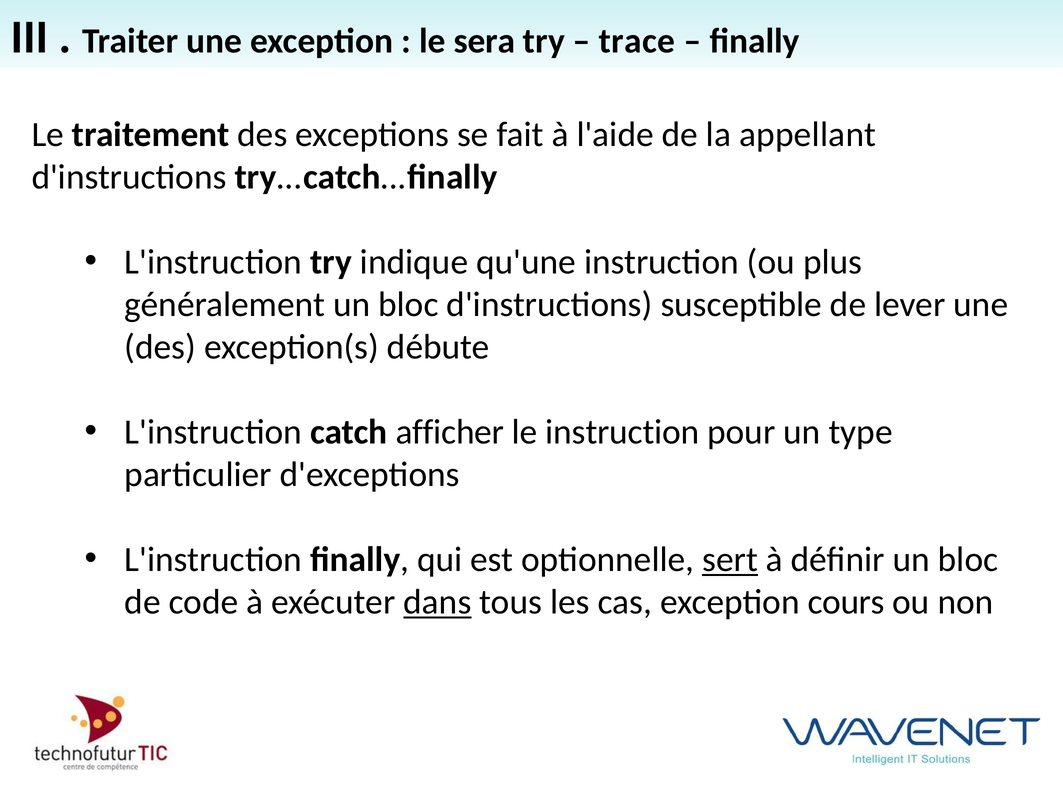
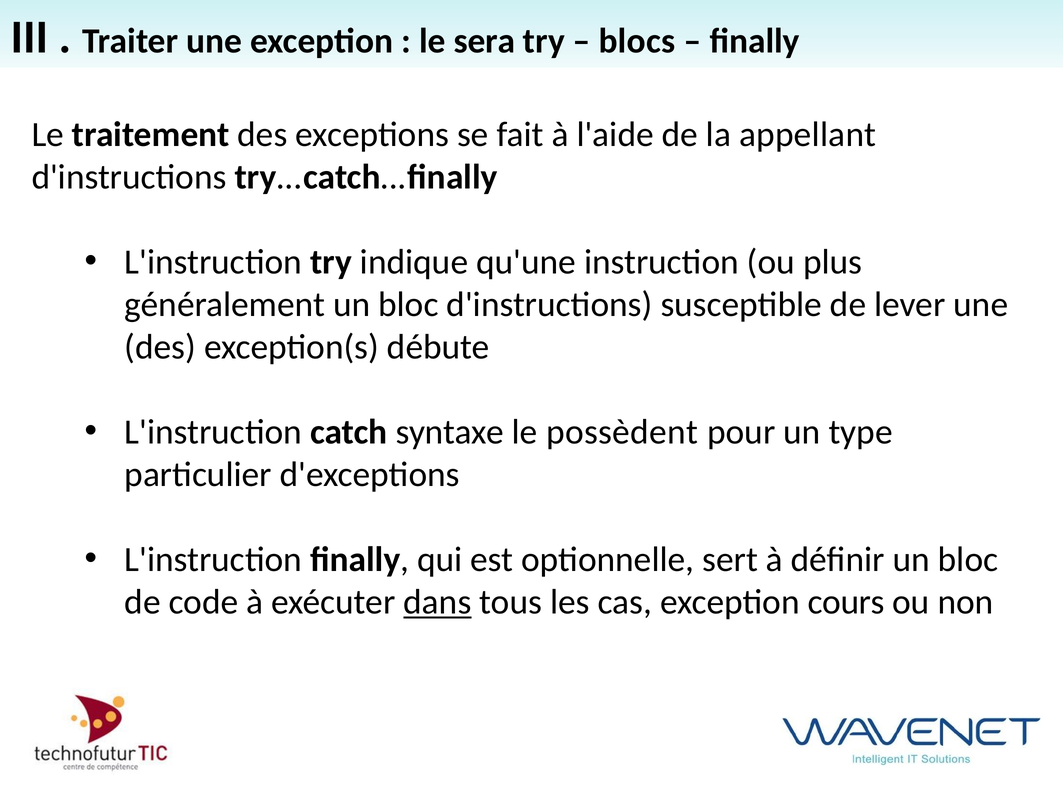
trace: trace -> blocs (637, 41)
afficher: afficher -> syntaxe (450, 432)
le instruction: instruction -> possèdent (622, 432)
sert underline: present -> none (730, 560)
